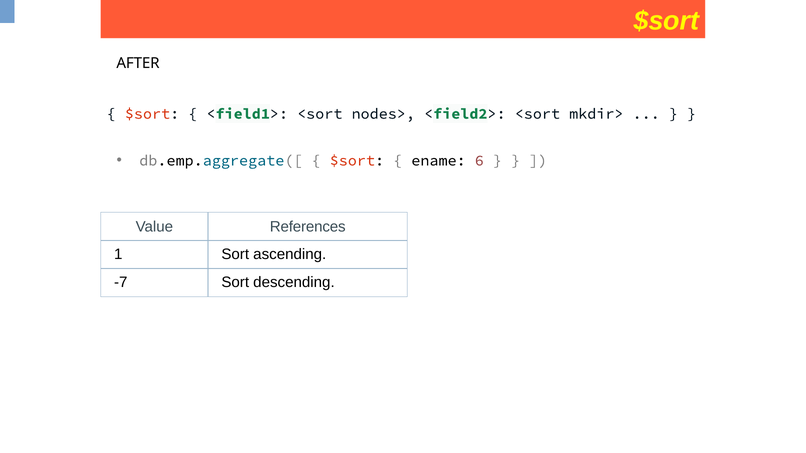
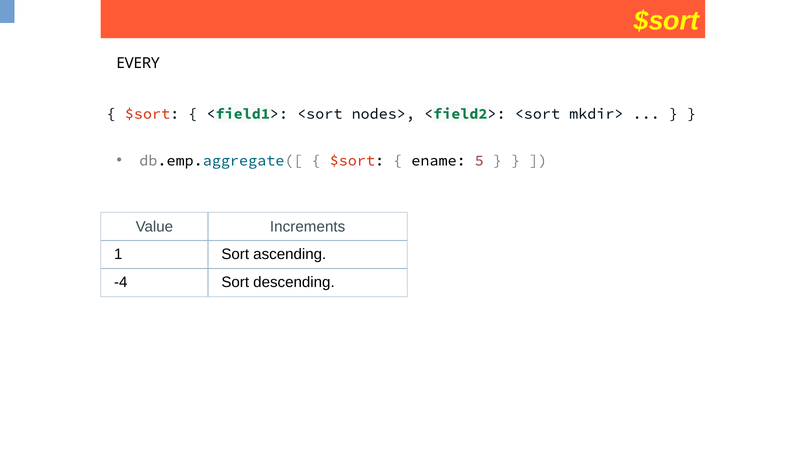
AFTER: AFTER -> EVERY (138, 63)
6: 6 -> 5 (479, 161)
References: References -> Increments (308, 227)
-7: -7 -> -4 (121, 283)
